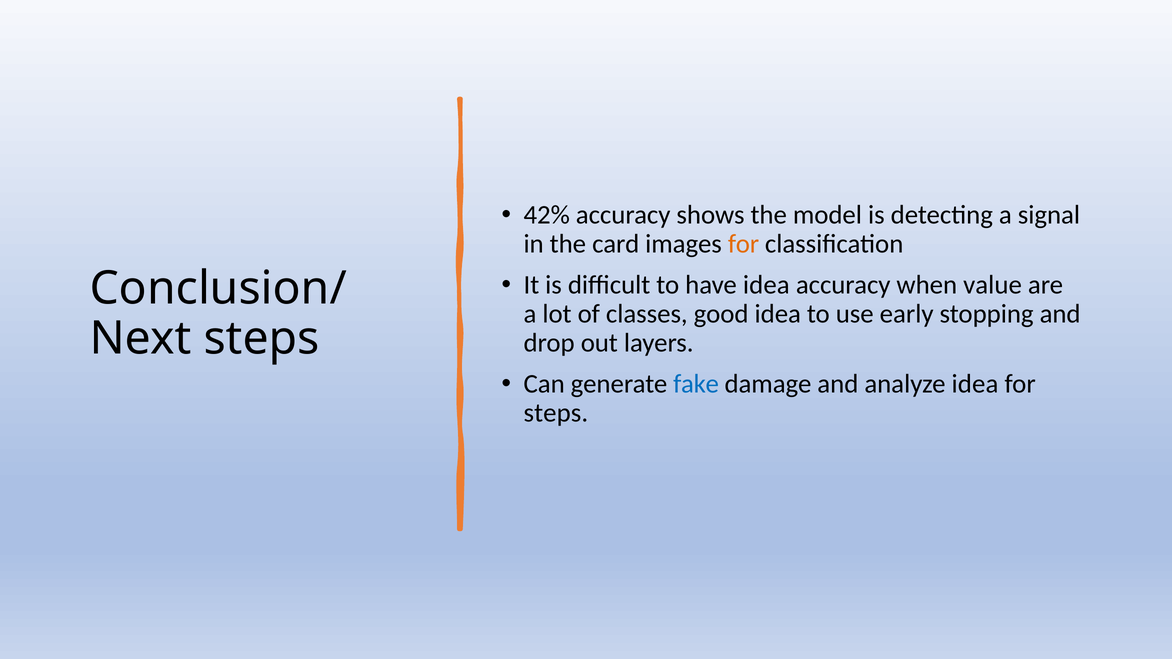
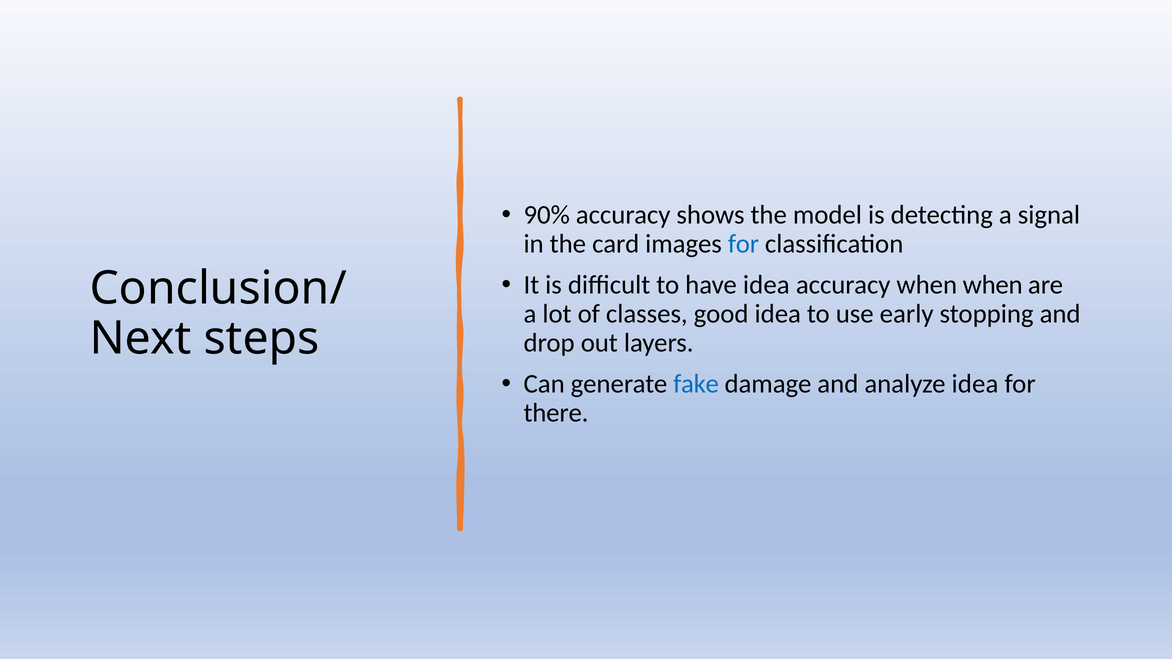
42%: 42% -> 90% (547, 215)
for colour: orange -> blue (744, 244)
when value: value -> when (993, 285)
steps: steps -> there (556, 413)
